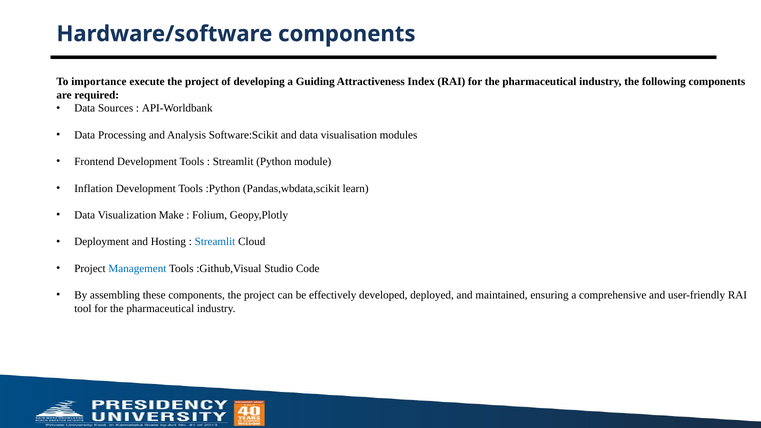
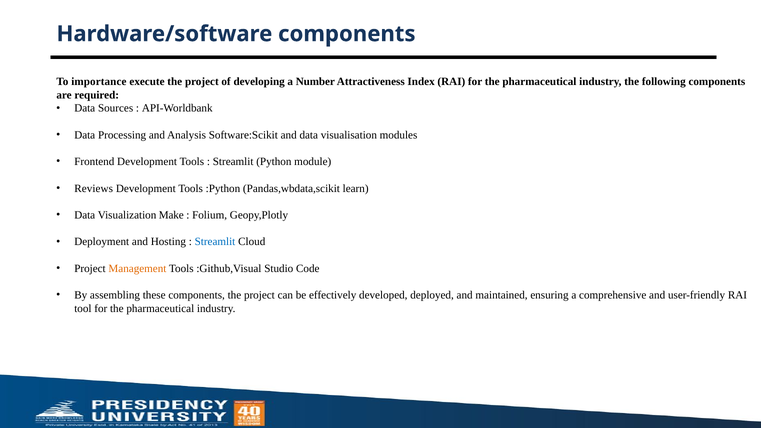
Guiding: Guiding -> Number (315, 82)
Inflation: Inflation -> Reviews (94, 188)
Management colour: blue -> orange (137, 269)
